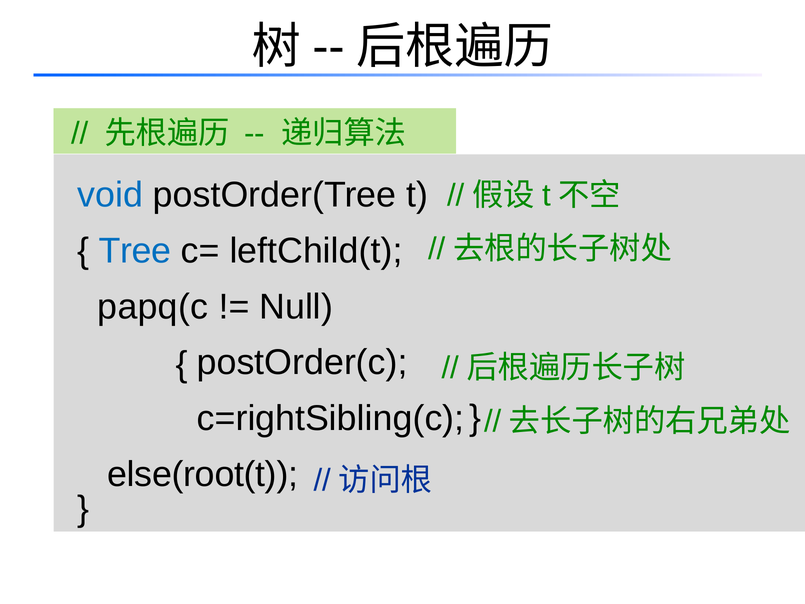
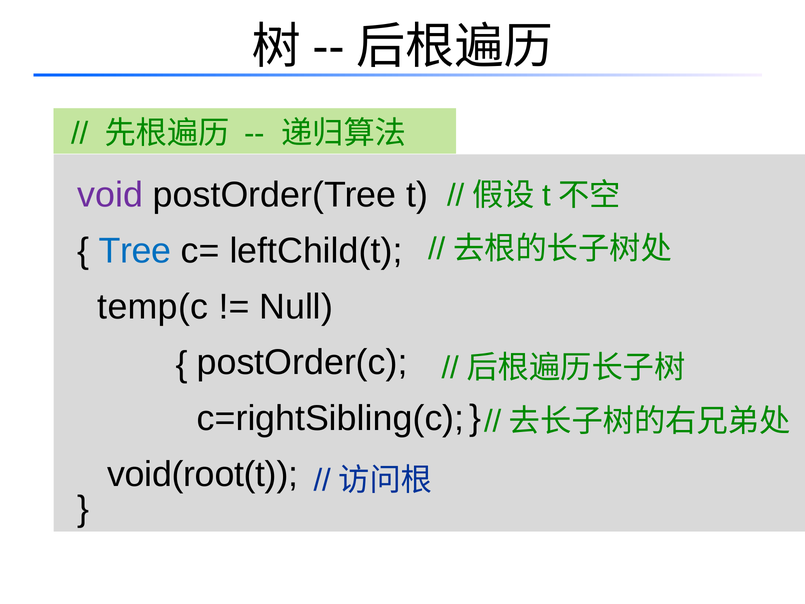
void colour: blue -> purple (110, 195)
papq(c: papq(c -> temp(c (153, 307)
else(root(t: else(root(t -> void(root(t (203, 474)
